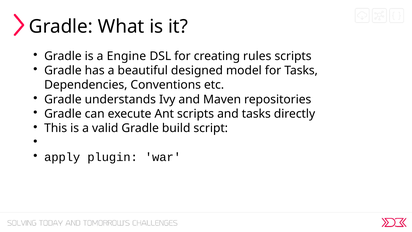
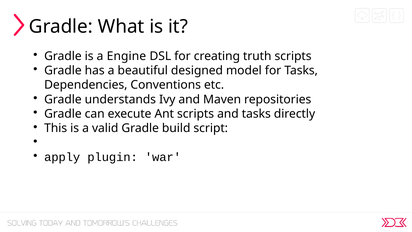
rules: rules -> truth (257, 56)
